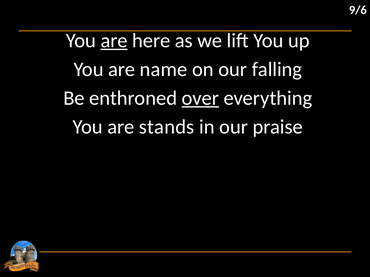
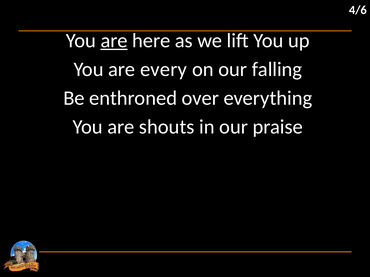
9/6: 9/6 -> 4/6 (358, 10)
name: name -> every (164, 70)
over underline: present -> none (200, 98)
stands: stands -> shouts (167, 127)
